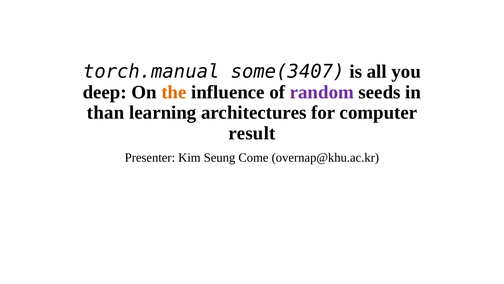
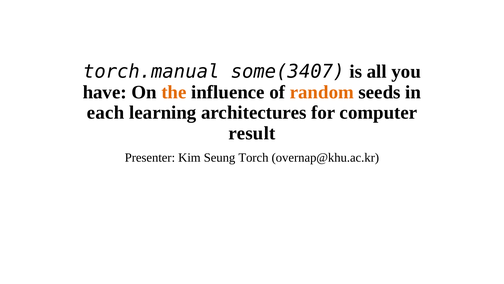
deep: deep -> have (105, 92)
random colour: purple -> orange (322, 92)
than: than -> each (106, 112)
Come: Come -> Torch (253, 158)
